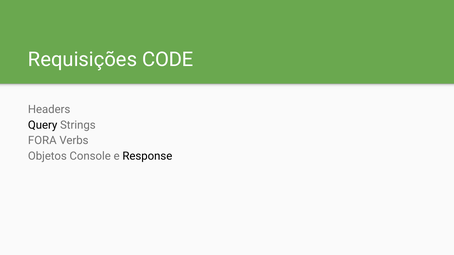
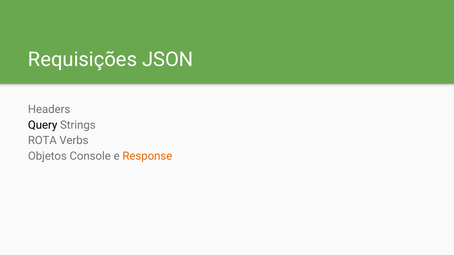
CODE: CODE -> JSON (168, 60)
FORA: FORA -> ROTA (42, 141)
Response colour: black -> orange (147, 156)
